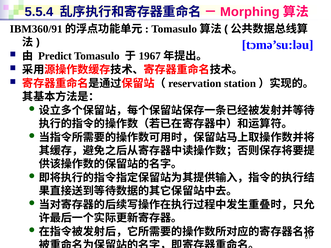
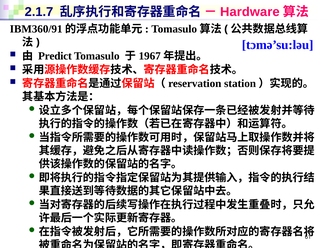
5.5.4: 5.5.4 -> 2.1.7 (39, 12)
Morphing: Morphing -> Hardware (250, 12)
